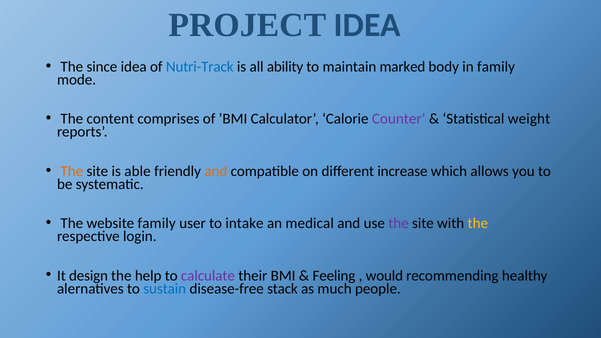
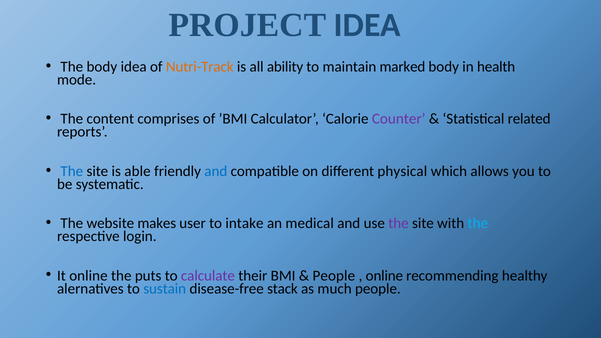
The since: since -> body (102, 67)
Nutri-Track colour: blue -> orange (200, 67)
in family: family -> health (496, 67)
weight: weight -> related (529, 119)
The colour: orange -> blue (72, 171)
and colour: orange -> blue (216, 171)
increase: increase -> physical (402, 171)
website family: family -> makes (157, 223)
the colour: yellow -> light blue (478, 223)
It design: design -> online (88, 276)
help: help -> puts (148, 276)
Feeling: Feeling -> People (334, 276)
would: would -> online (384, 276)
